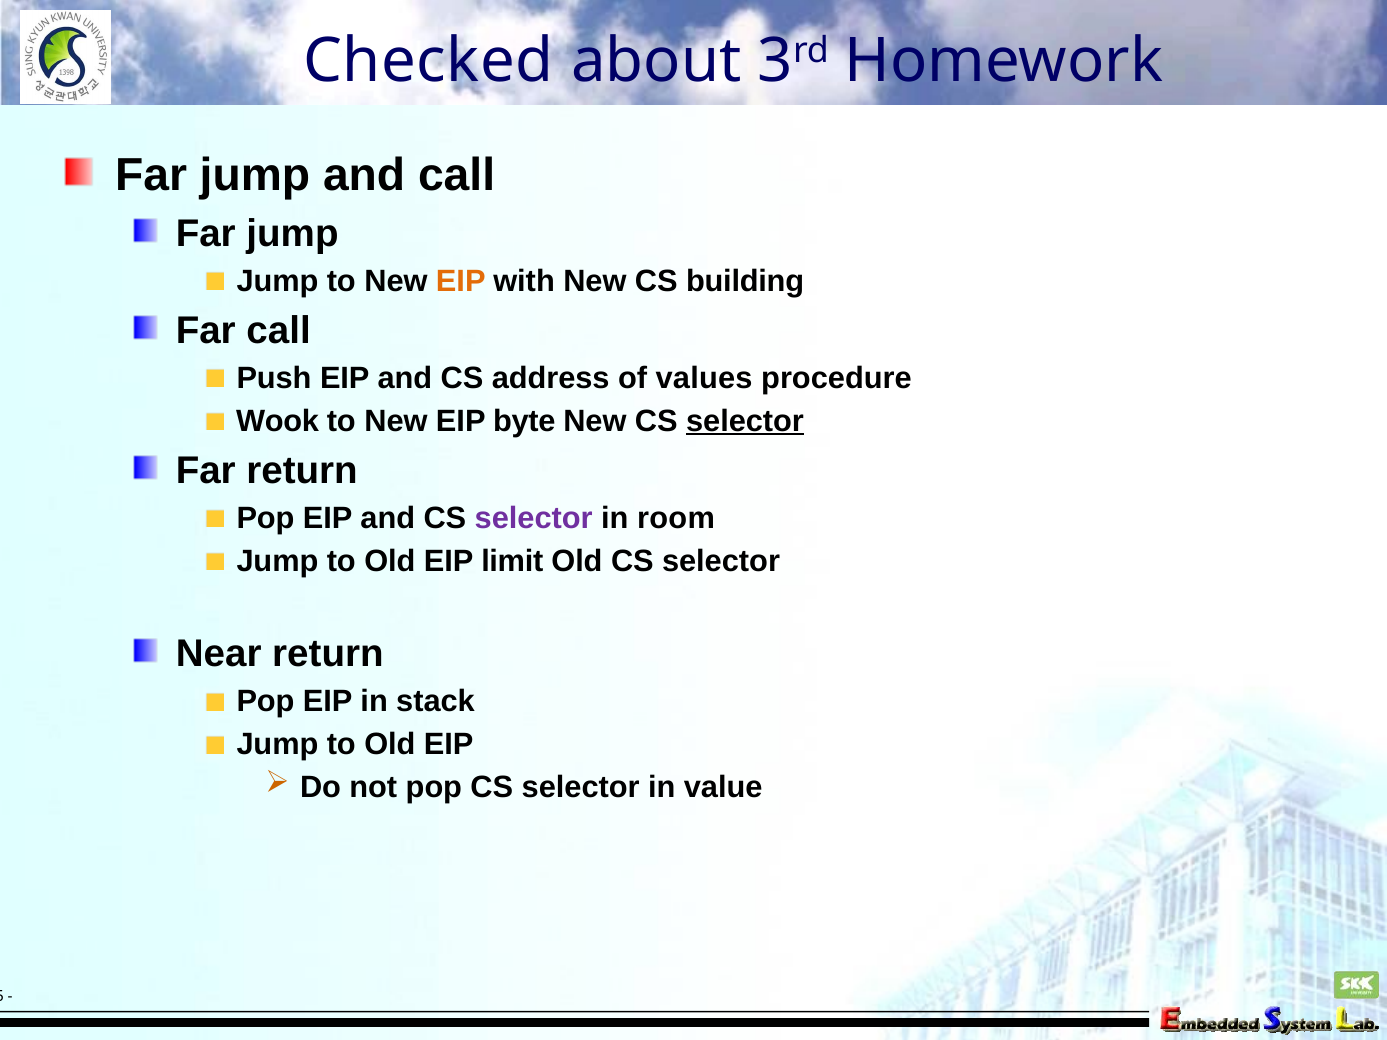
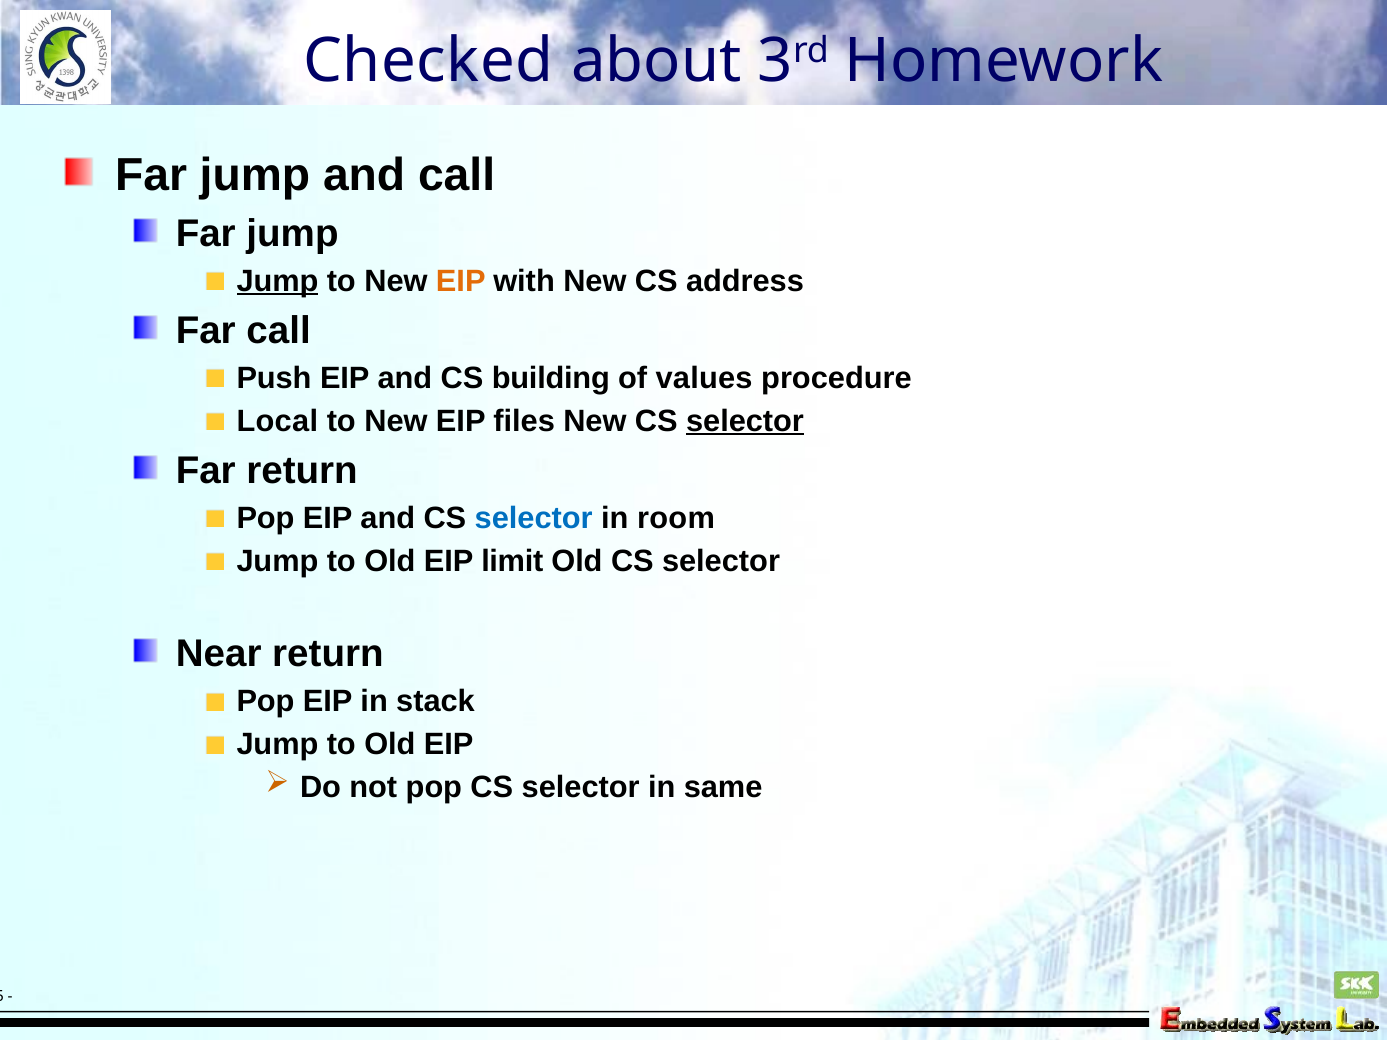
Jump underline: none -> present (277, 281)
building: building -> address (745, 281)
address: address -> building (551, 378)
Wook: Wook -> Local (277, 421)
byte: byte -> files (524, 421)
selector colour: purple -> blue (534, 518)
value: value -> same (723, 788)
